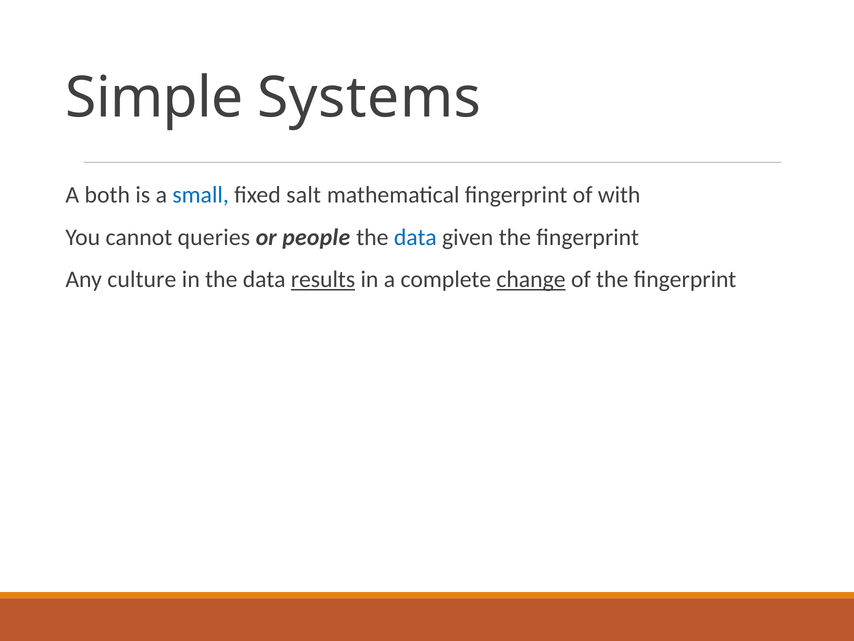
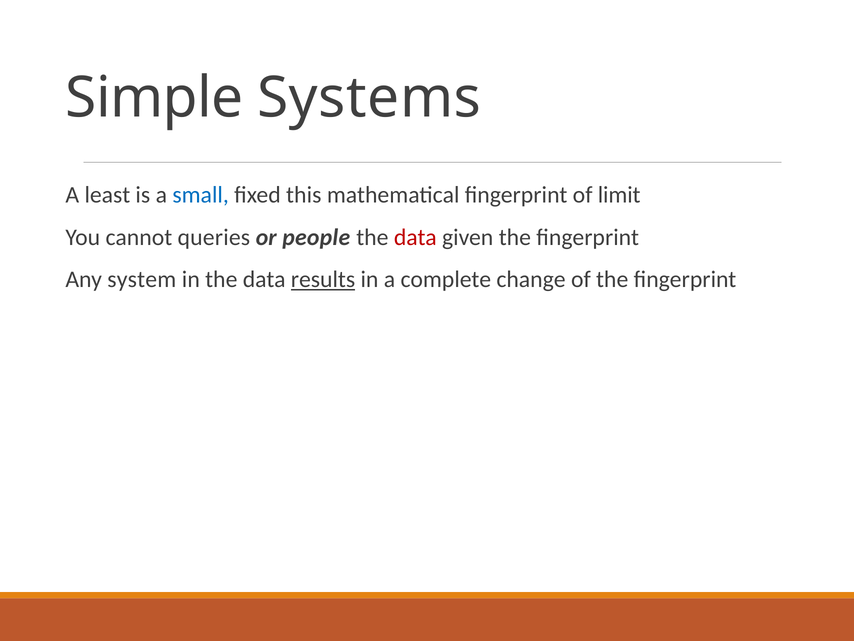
both: both -> least (107, 195)
salt: salt -> this (304, 195)
with: with -> limit (619, 195)
data colour: blue -> red (415, 237)
culture: culture -> system (142, 279)
change underline: present -> none (531, 279)
